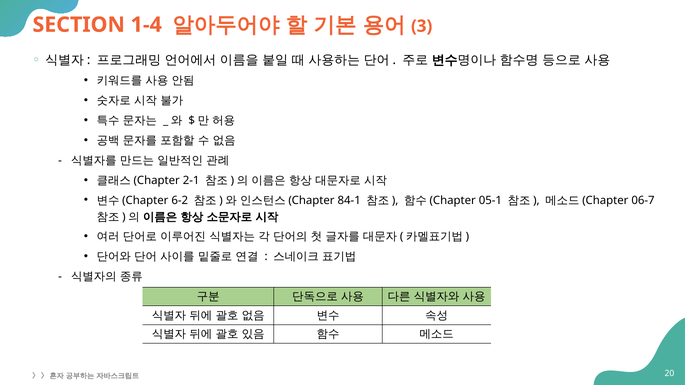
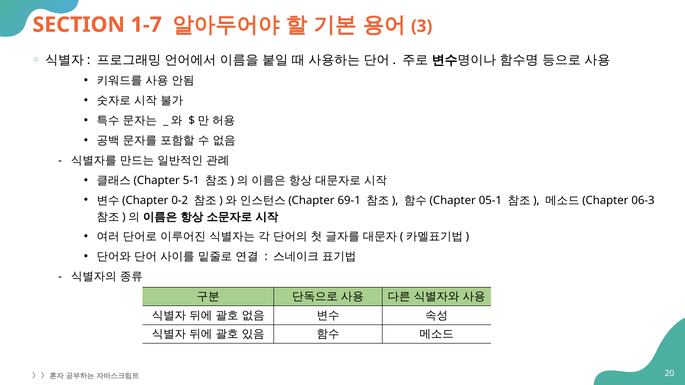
1-4: 1-4 -> 1-7 (146, 25)
2-1: 2-1 -> 5-1 (191, 181)
6-2: 6-2 -> 0-2 (180, 201)
84-1: 84-1 -> 69-1 (349, 201)
06-7: 06-7 -> 06-3 (643, 201)
